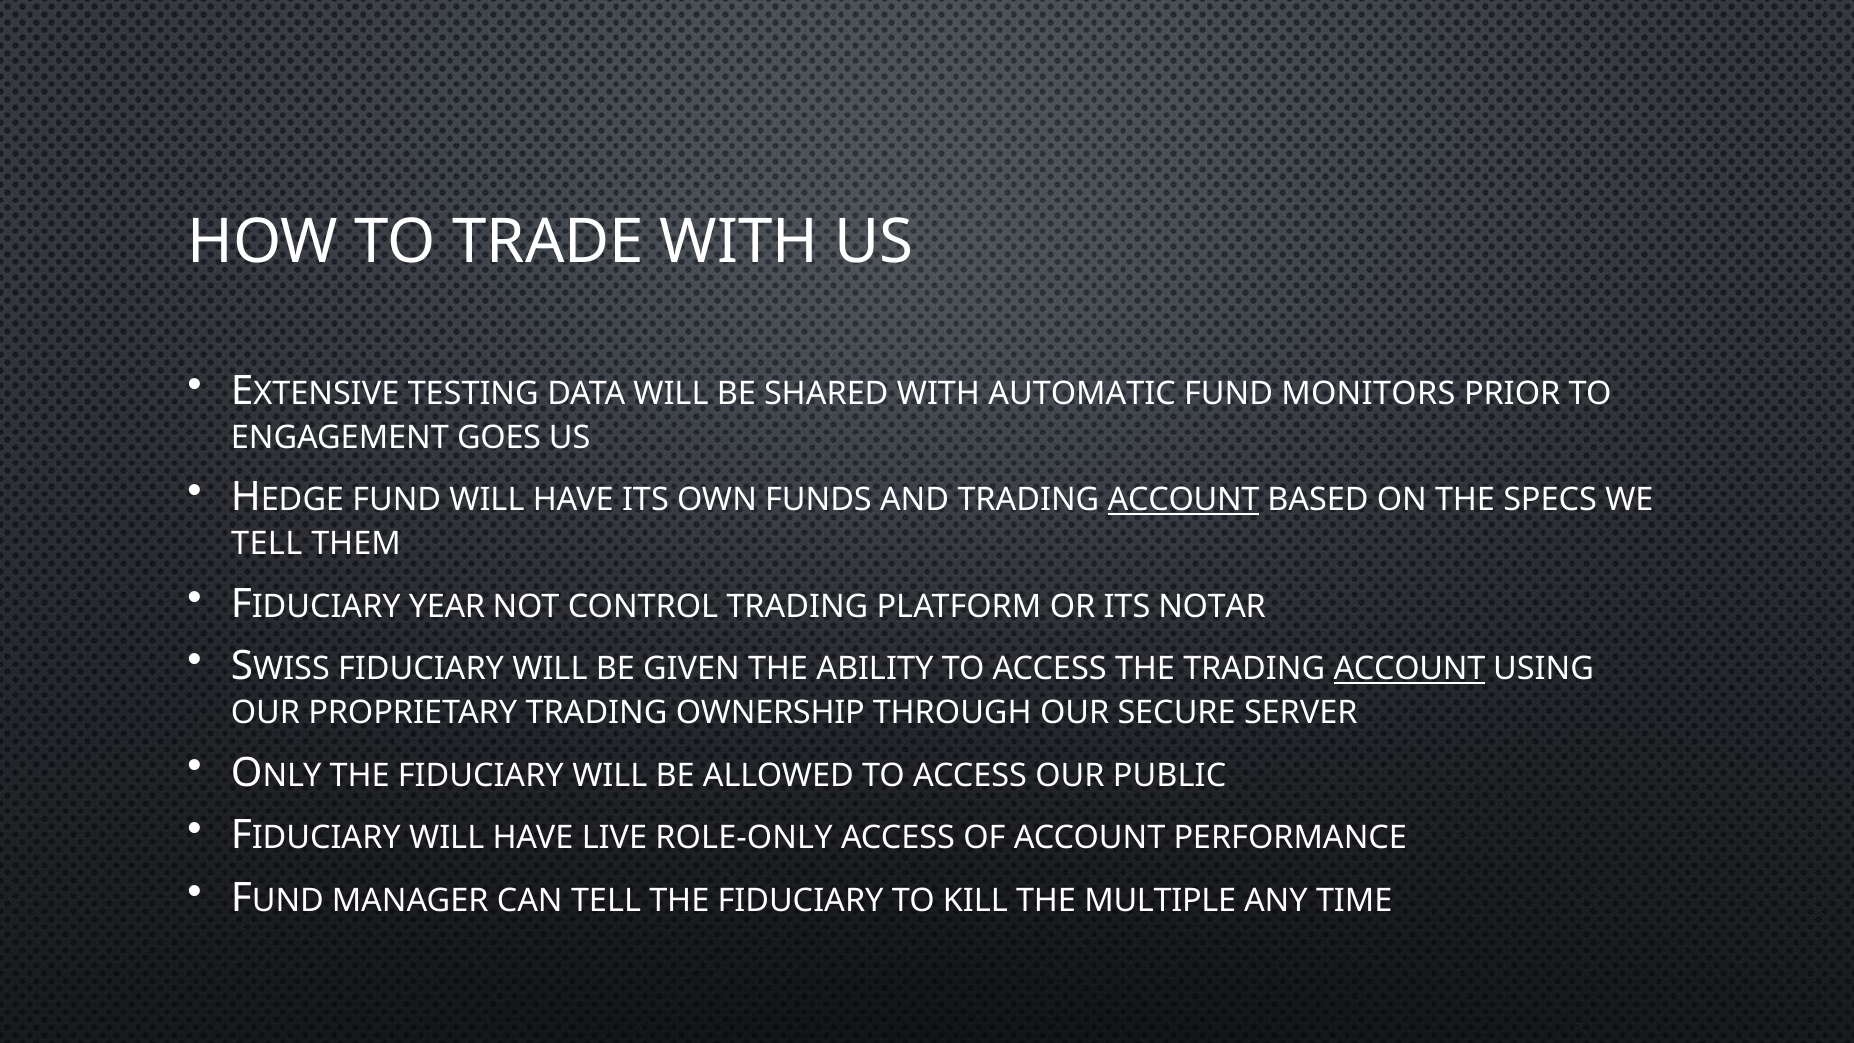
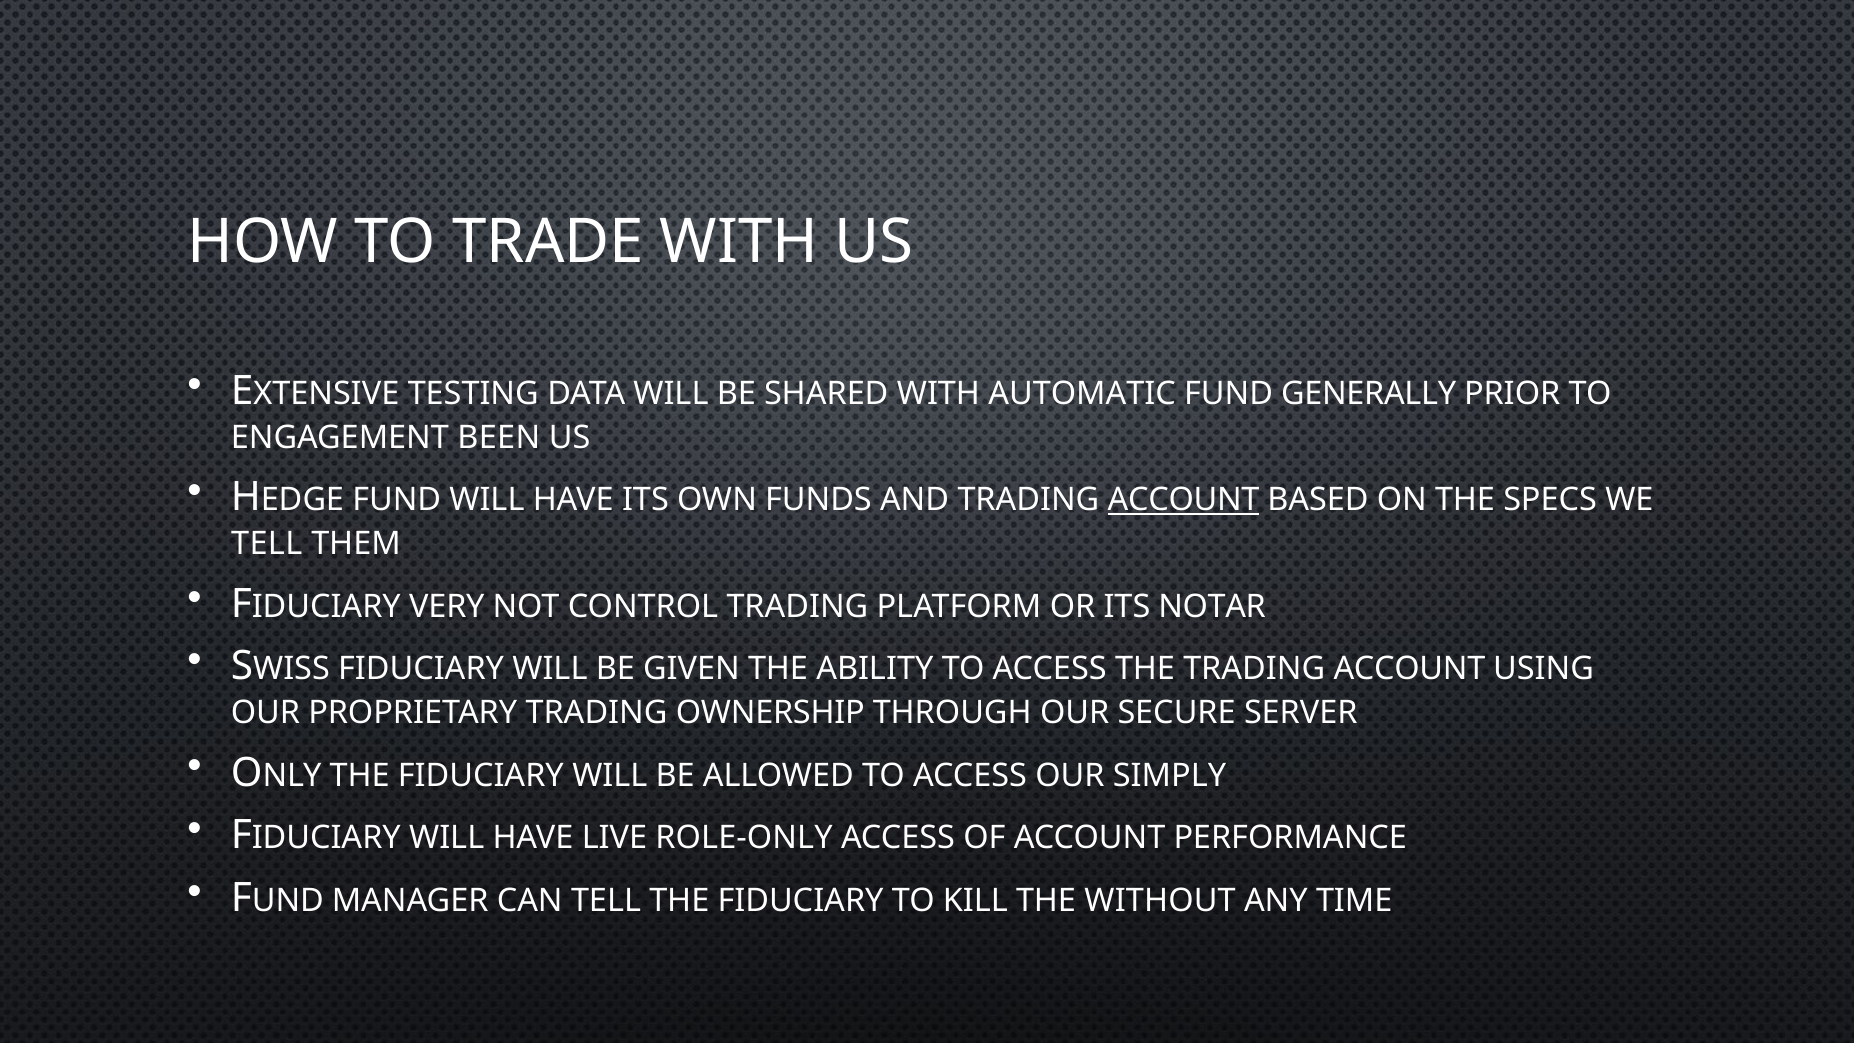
MONITORS: MONITORS -> GENERALLY (1369, 394)
GOES: GOES -> BEEN (499, 438)
YEAR: YEAR -> VERY (447, 607)
ACCOUNT underline: present -> none (1409, 669)
PUBLIC: PUBLIC -> SIMPLY (1170, 775)
MULTIPLE: MULTIPLE -> WITHOUT (1160, 900)
